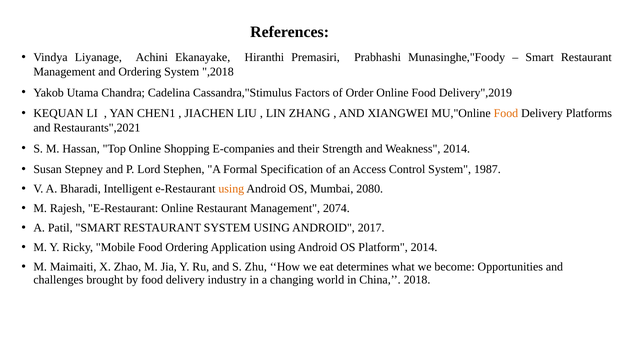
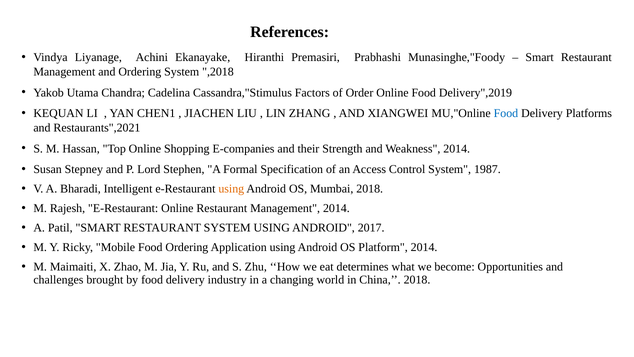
Food colour: orange -> blue (506, 113)
Mumbai 2080: 2080 -> 2018 (370, 189)
Management 2074: 2074 -> 2014 (336, 208)
